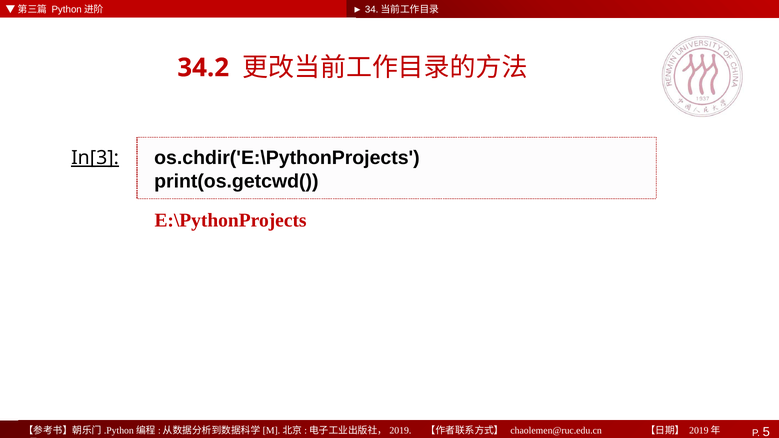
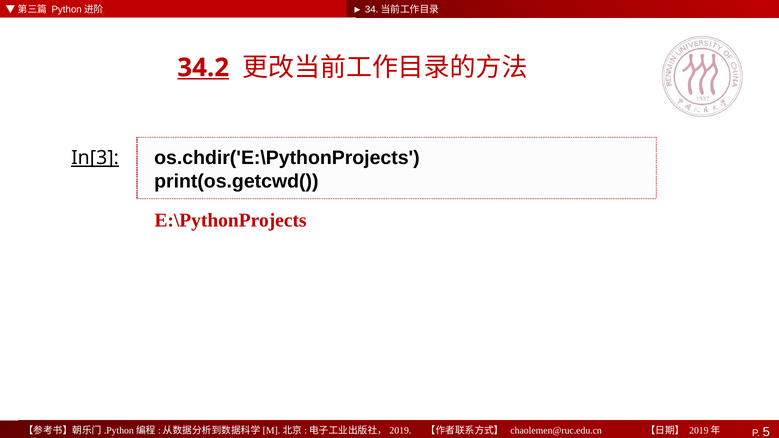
34.2 underline: none -> present (203, 68)
